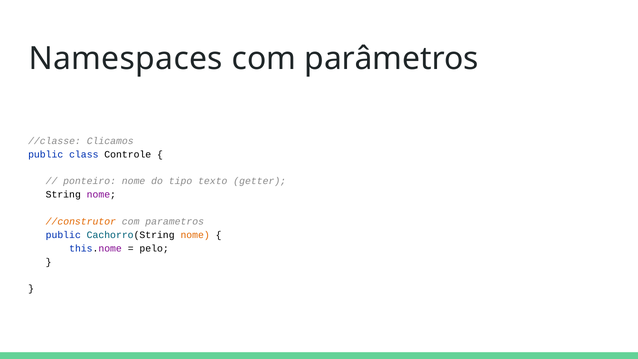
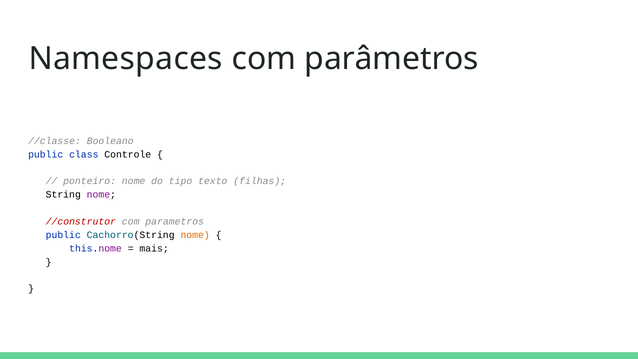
Clicamos: Clicamos -> Booleano (110, 141)
getter: getter -> filhas (260, 181)
//construtor colour: orange -> red (81, 221)
pelo: pelo -> mais (154, 248)
